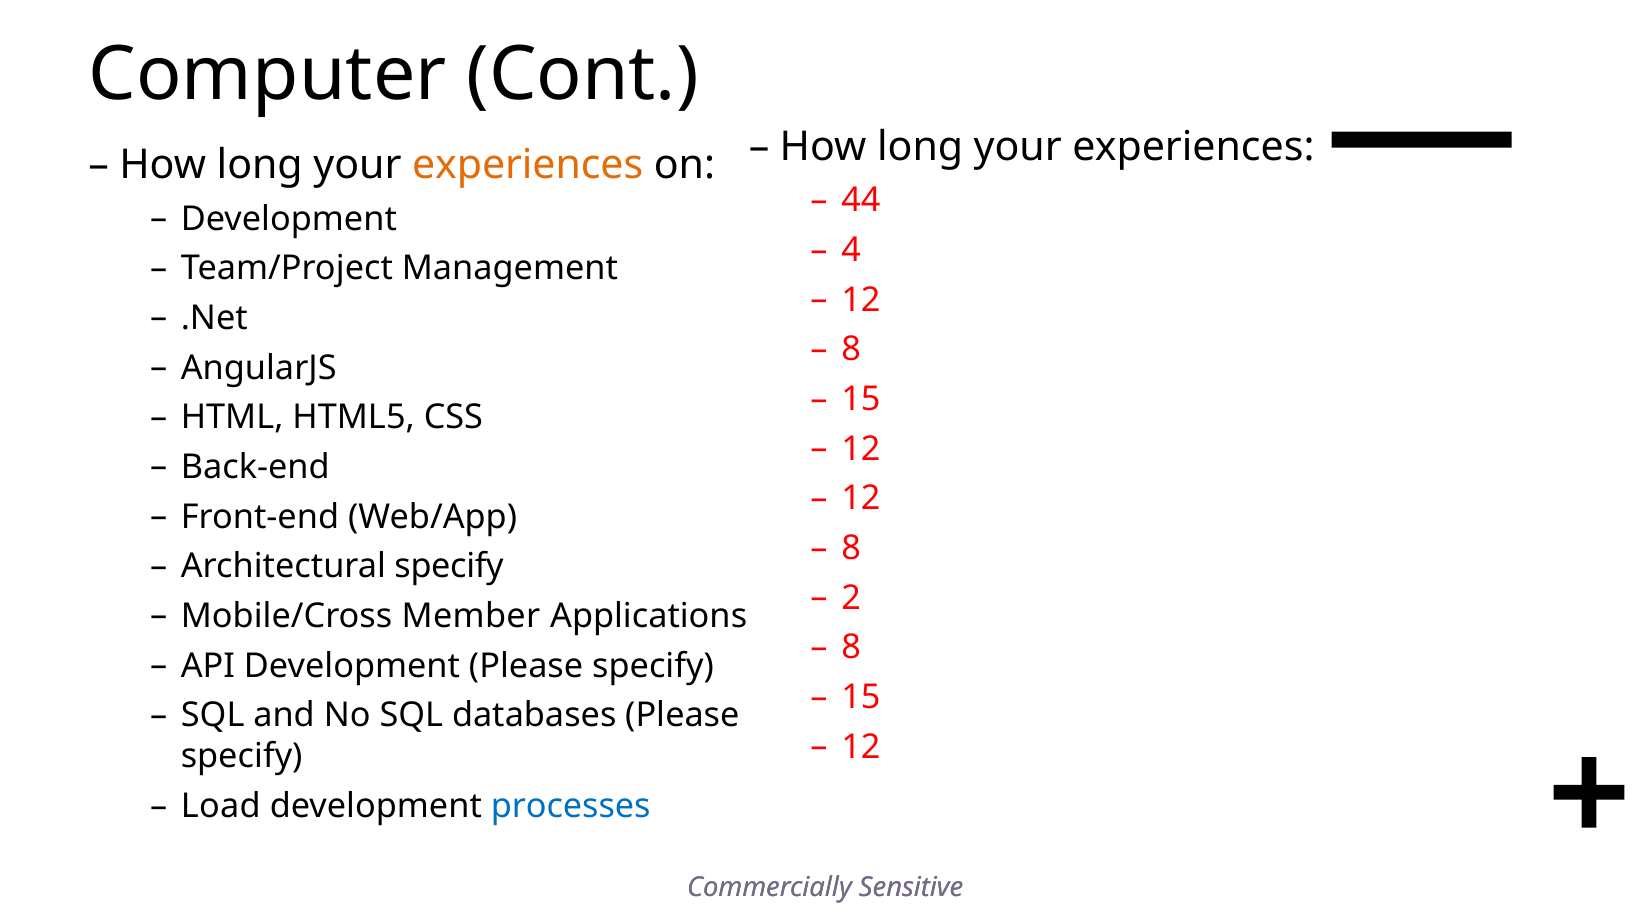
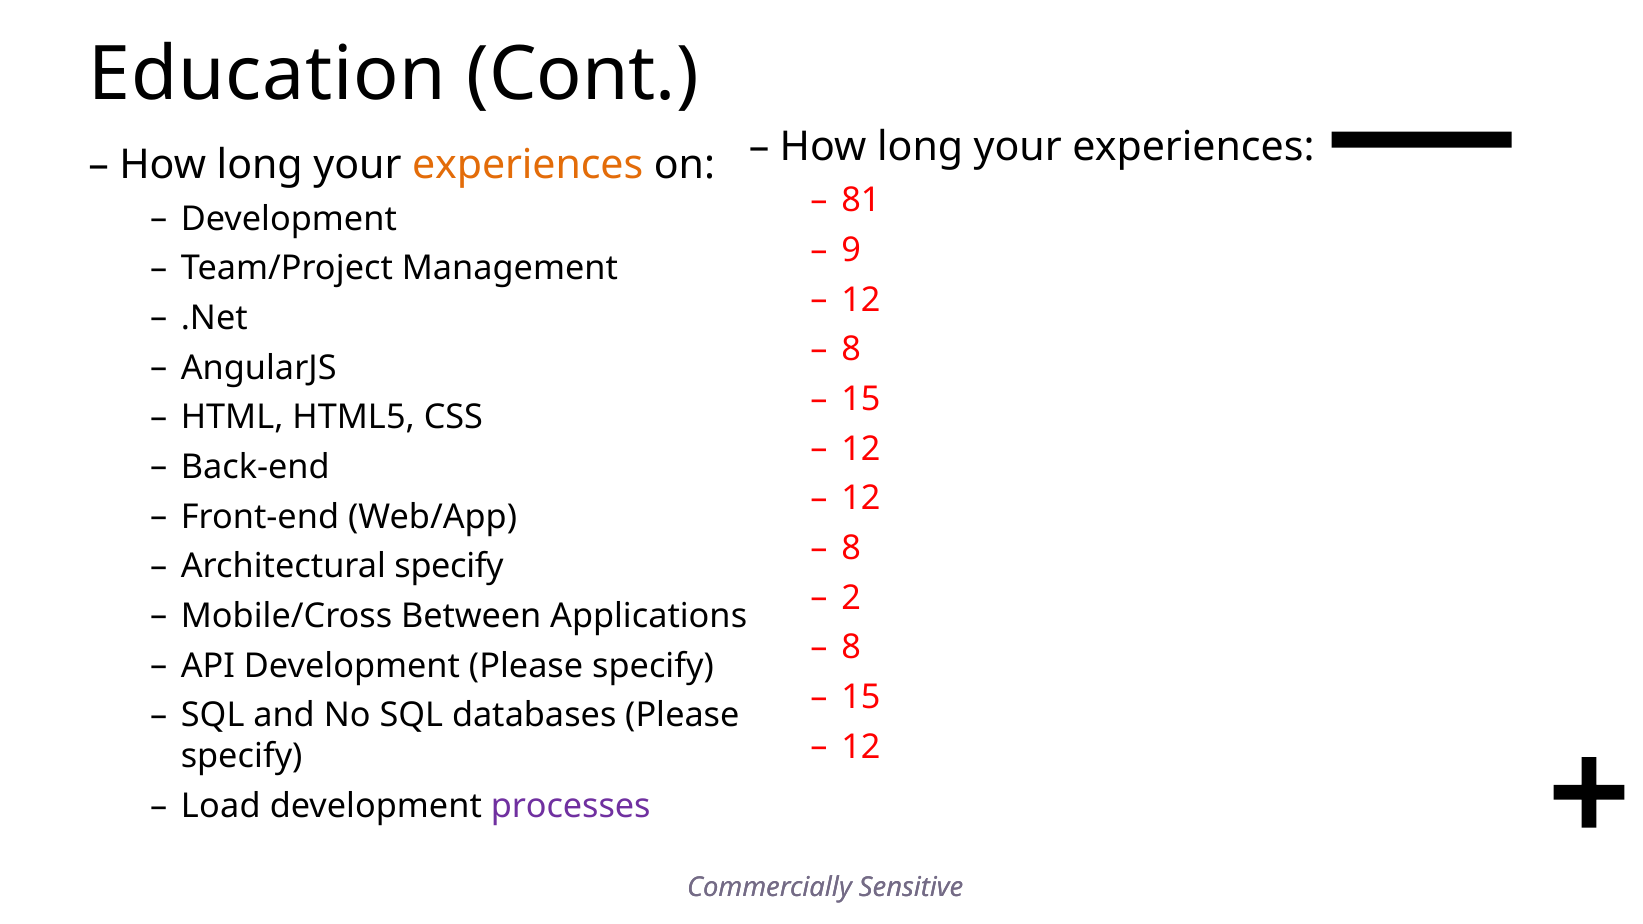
Computer: Computer -> Education (267, 75)
44: 44 -> 81 (861, 201)
4: 4 -> 9 (851, 250)
Member: Member -> Between (471, 616)
processes colour: blue -> purple (571, 806)
